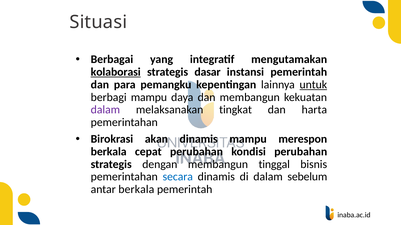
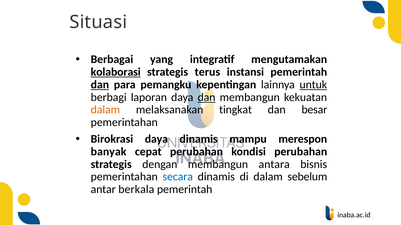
dasar: dasar -> terus (207, 72)
dan underline: none -> present (100, 85)
berbagi mampu: mampu -> laporan (149, 97)
dan underline: none -> present (207, 97)
dalam colour: purple -> orange (105, 110)
harta: harta -> besar (314, 110)
Birokrasi akan: akan -> daya (156, 139)
berkala: berkala -> banyak (109, 152)
tinggal: tinggal -> antara (274, 165)
